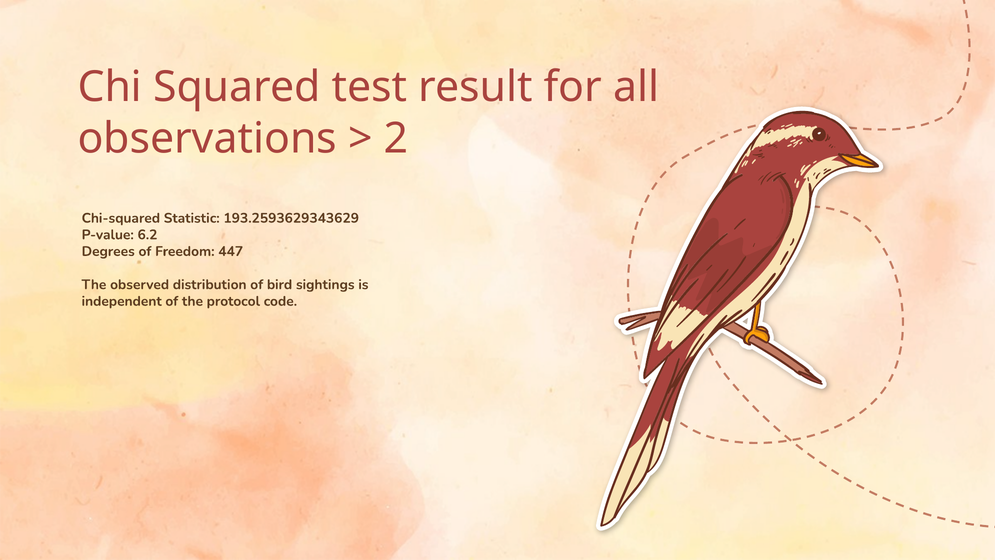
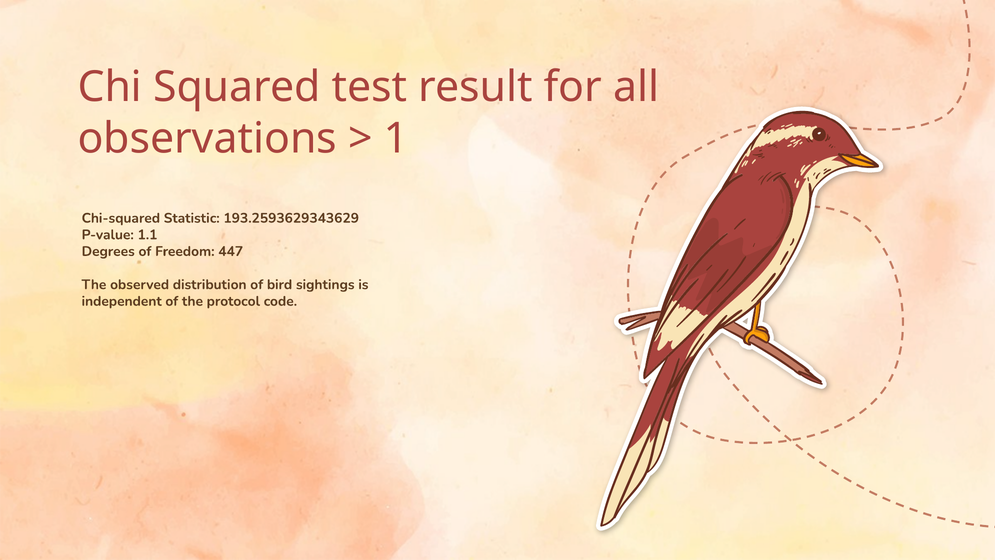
2: 2 -> 1 (396, 139)
6.2: 6.2 -> 1.1 (147, 235)
